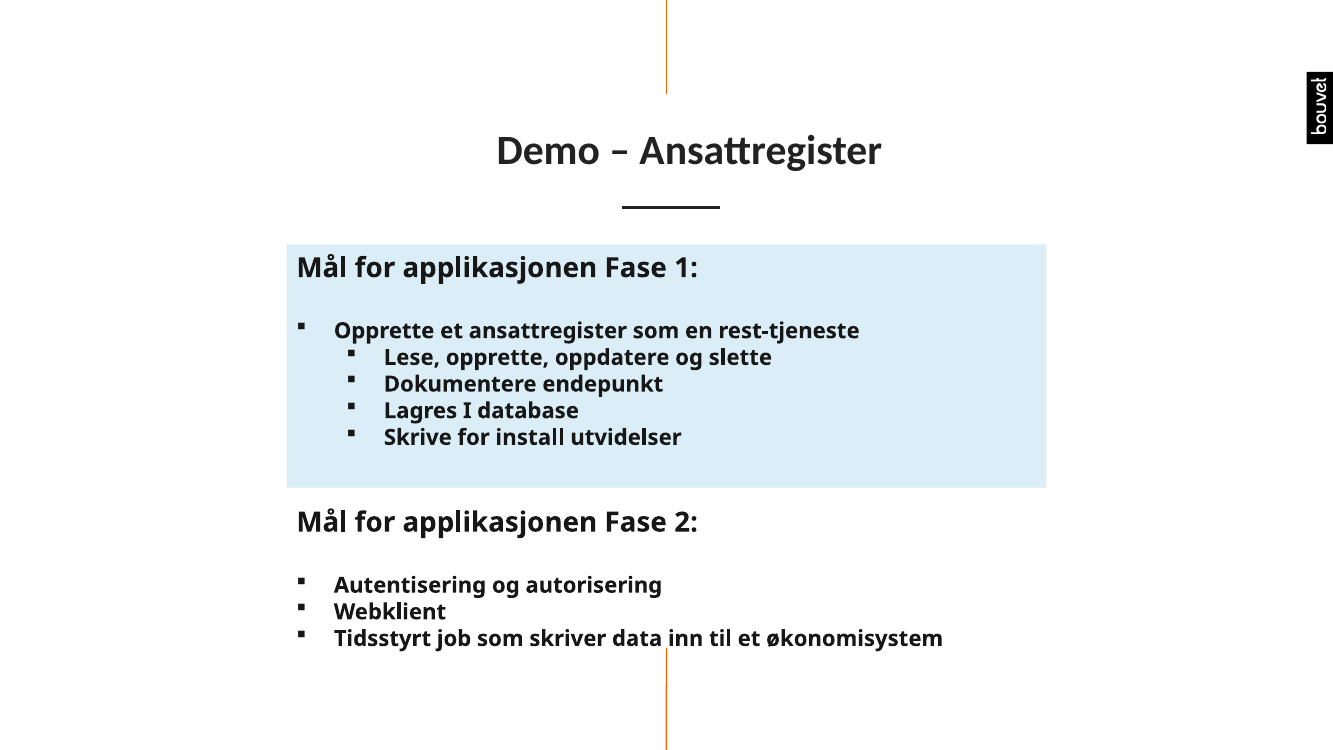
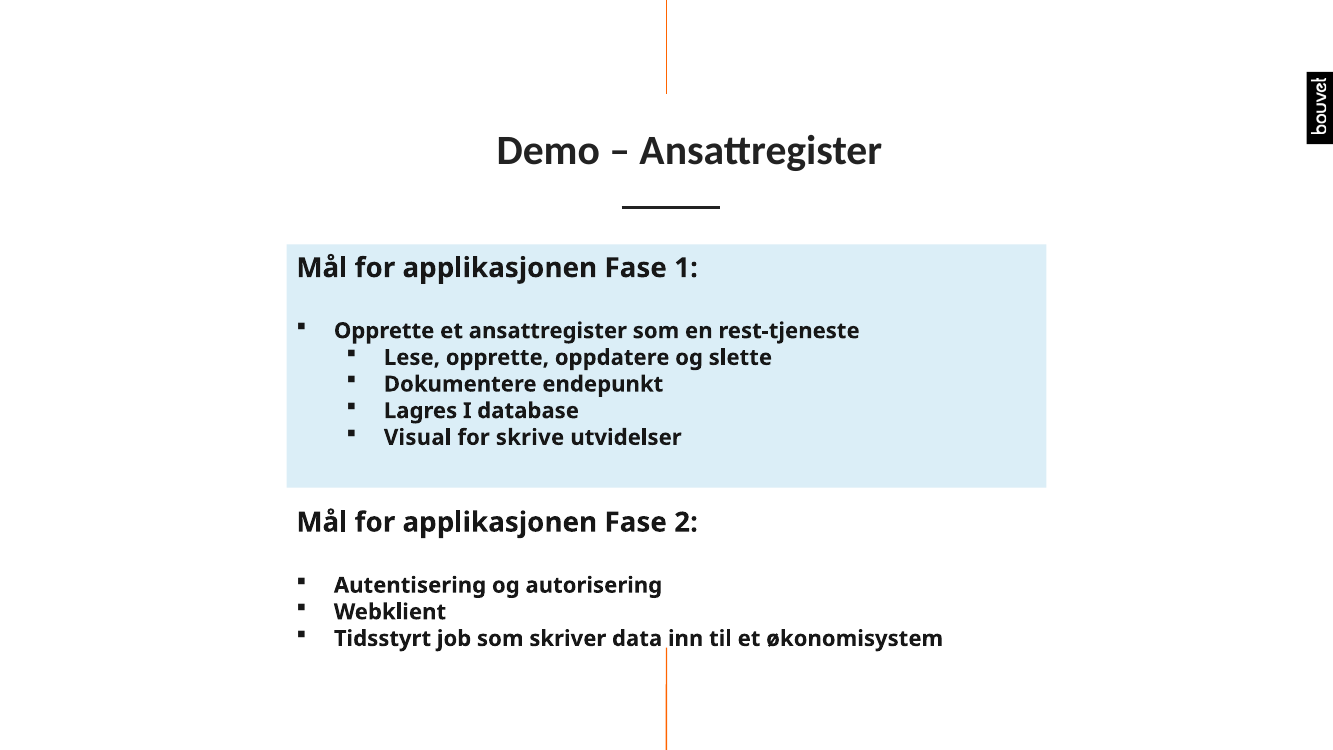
Skrive: Skrive -> Visual (418, 437)
install: install -> skrive (530, 437)
